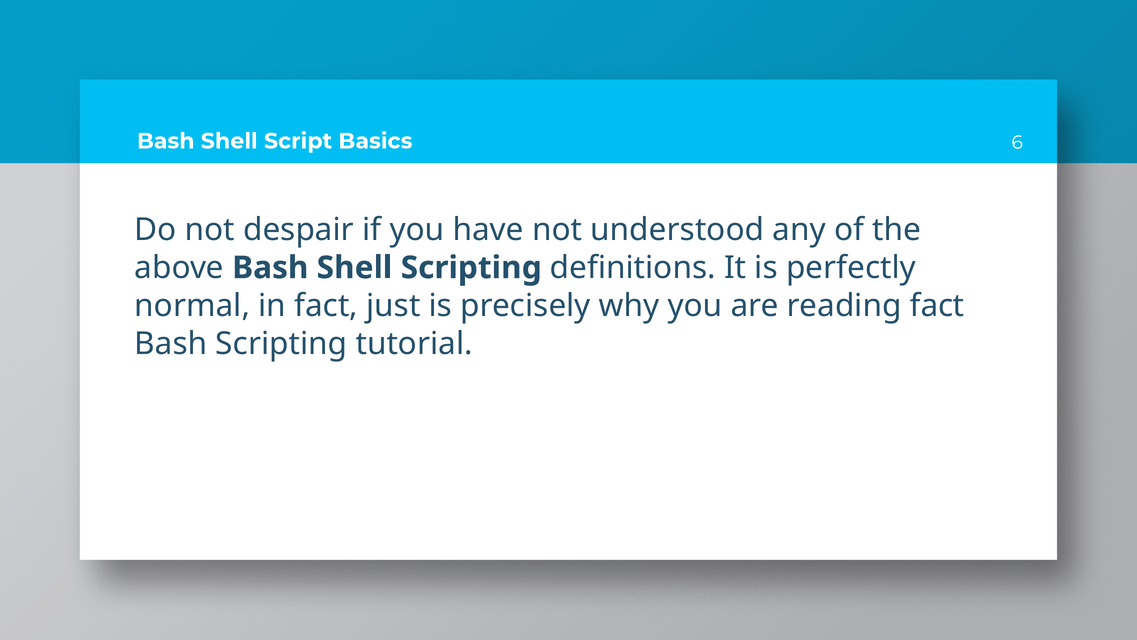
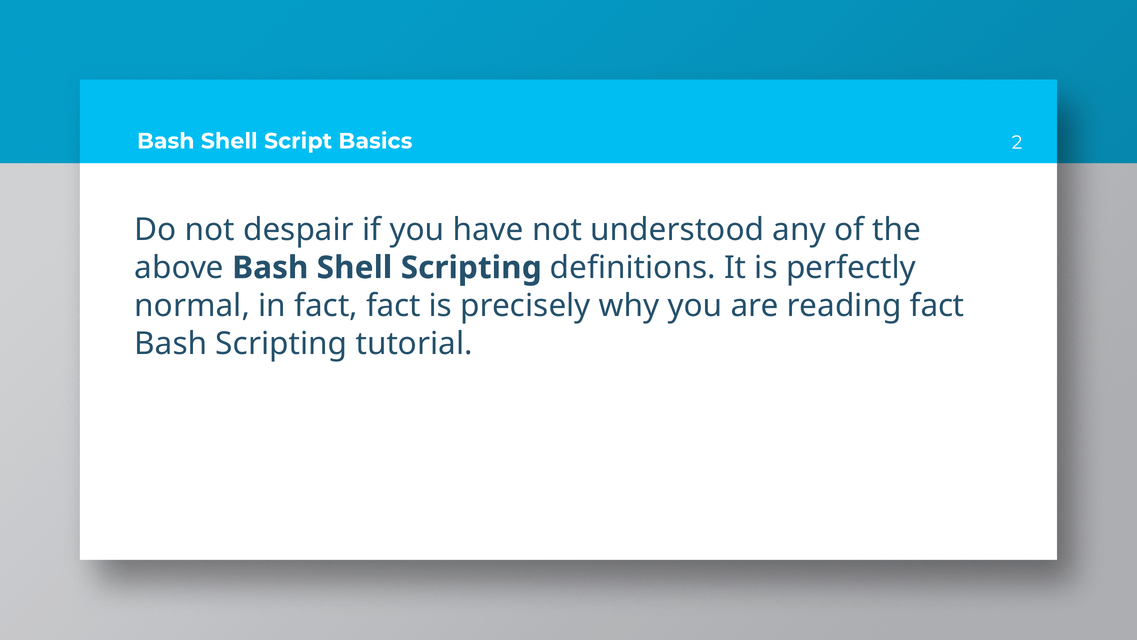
6: 6 -> 2 (1017, 142)
fact just: just -> fact (393, 306)
